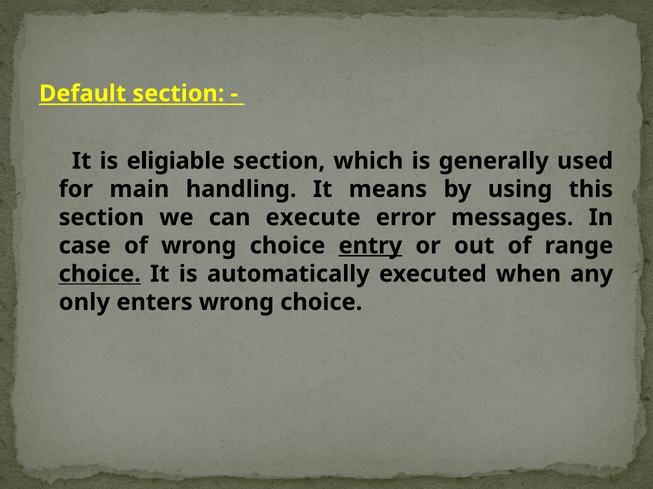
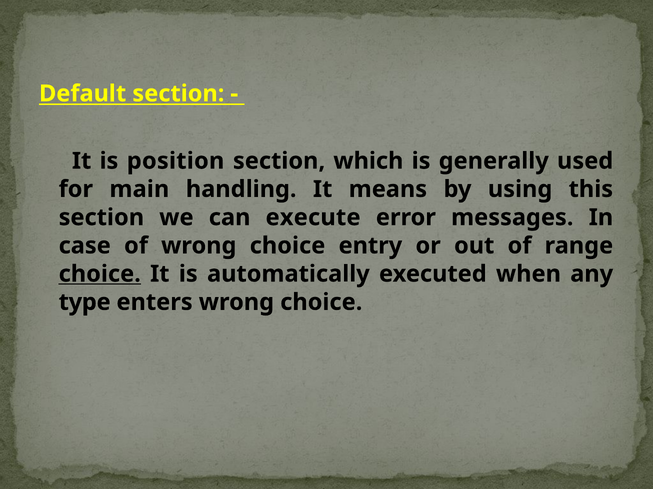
eligiable: eligiable -> position (176, 161)
entry underline: present -> none (370, 246)
only: only -> type (85, 303)
